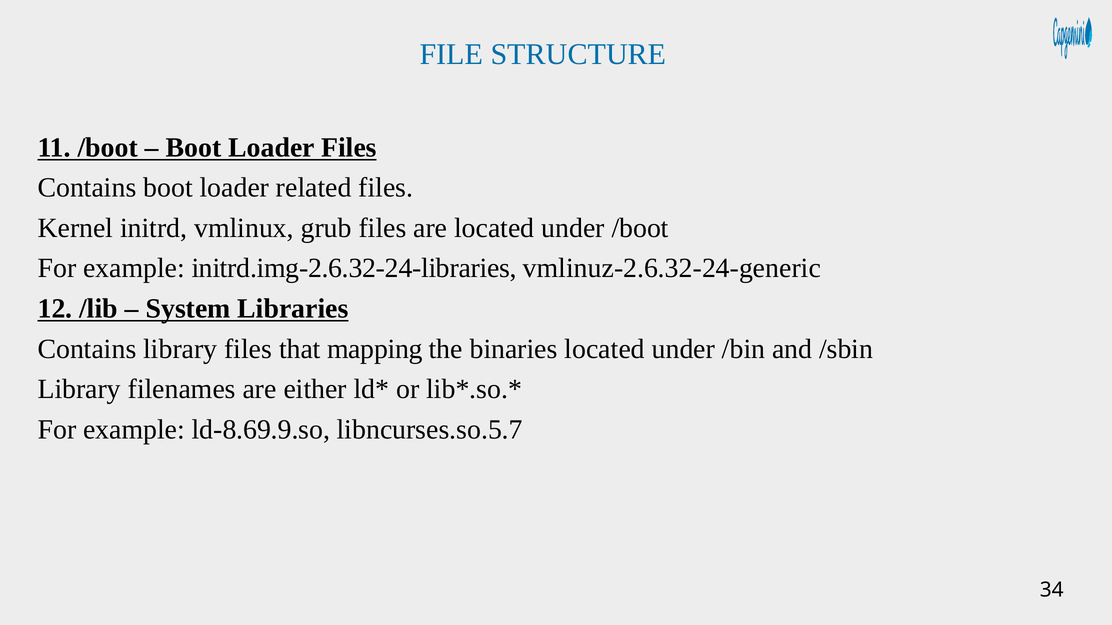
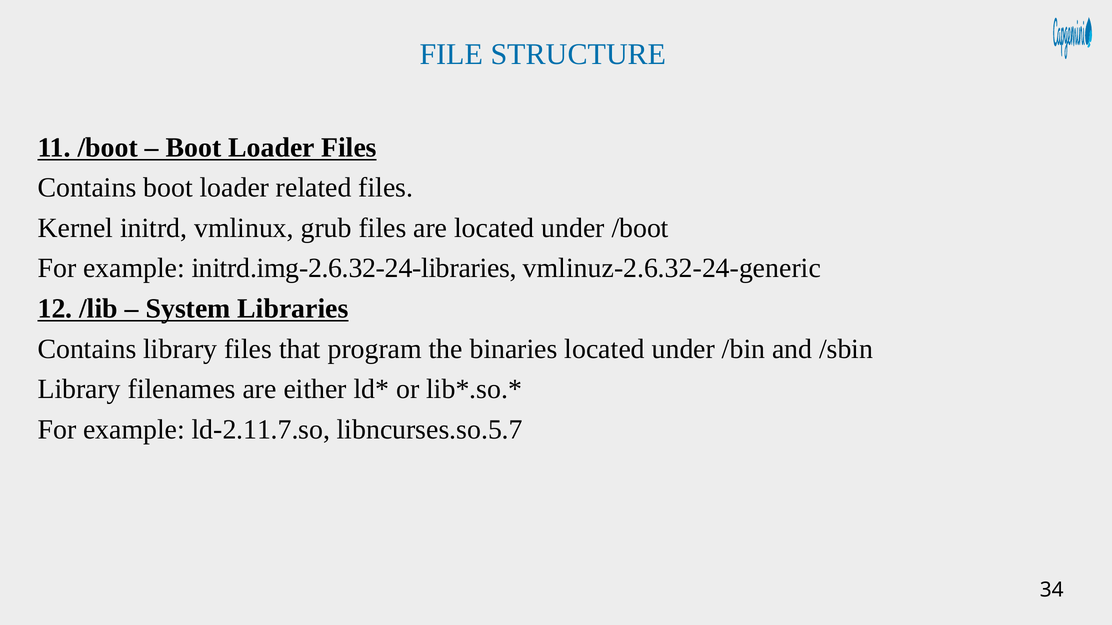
mapping: mapping -> program (375, 349)
ld-8.69.9.so: ld-8.69.9.so -> ld-2.11.7.so (261, 430)
